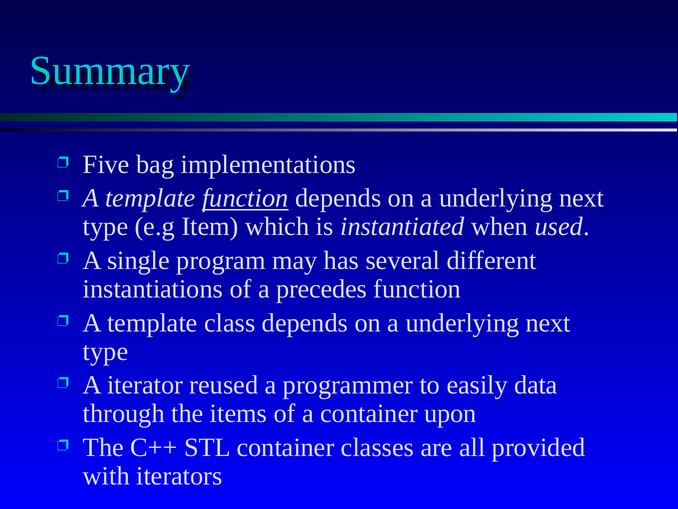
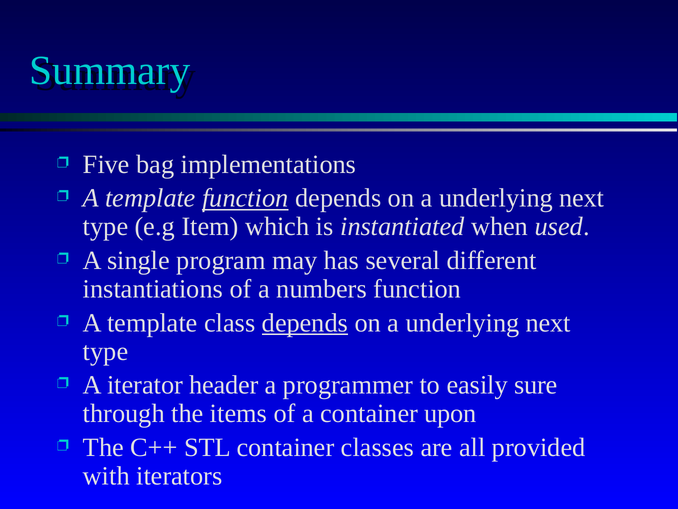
precedes: precedes -> numbers (322, 289)
depends underline: none -> present (305, 323)
reused: reused -> header (224, 385)
data: data -> sure (536, 385)
